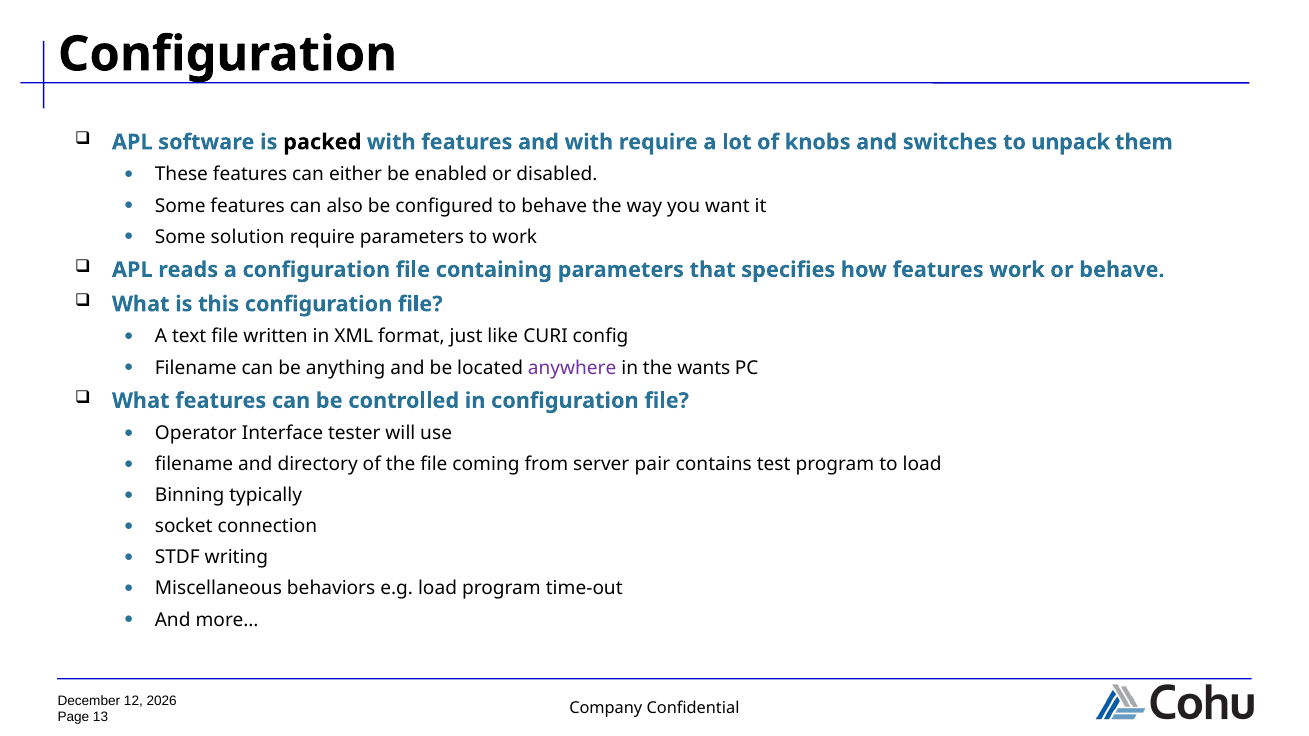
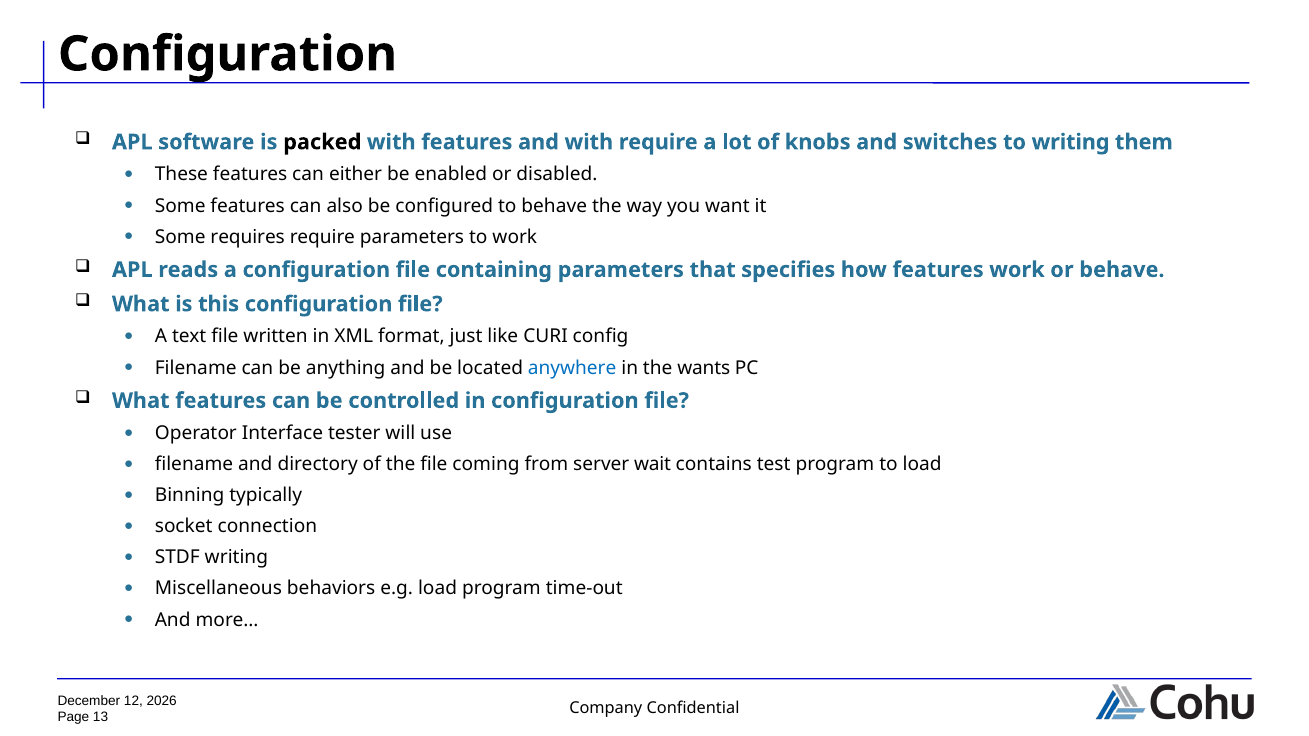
to unpack: unpack -> writing (1071, 142)
solution: solution -> requires (248, 237)
anywhere colour: purple -> blue (572, 368)
pair: pair -> wait (653, 464)
